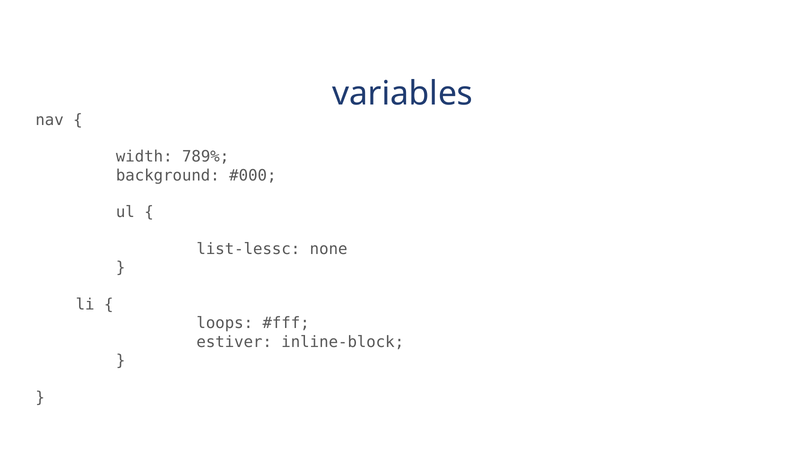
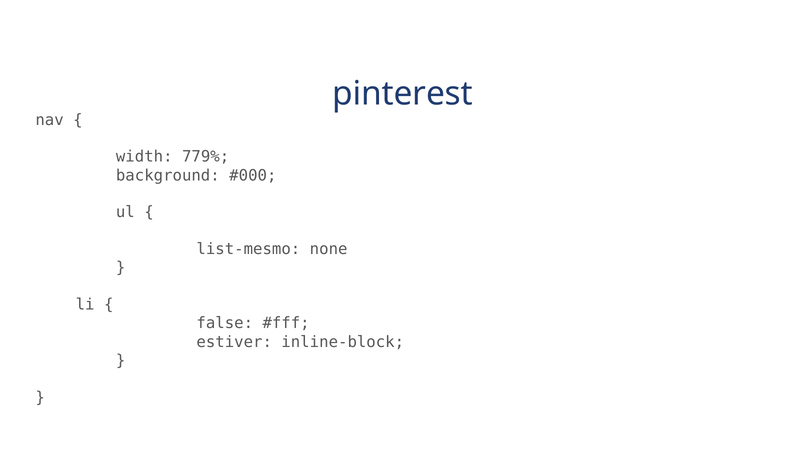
variables: variables -> pinterest (403, 94)
789%: 789% -> 779% (206, 157)
list-lessc: list-lessc -> list-mesmo (248, 249)
loops: loops -> false (225, 323)
